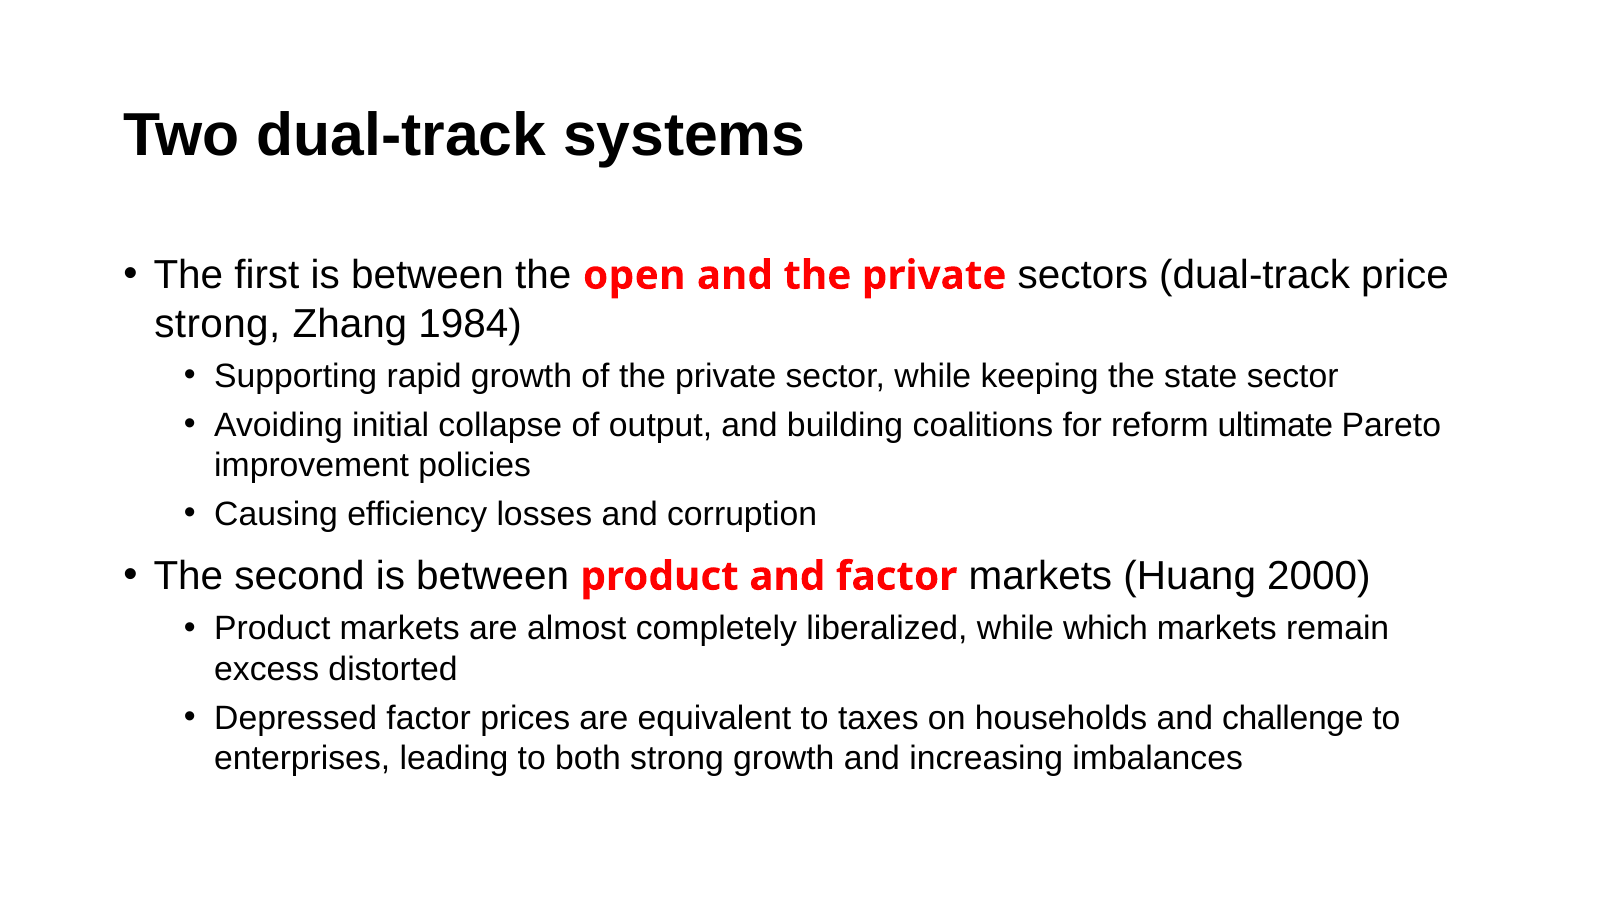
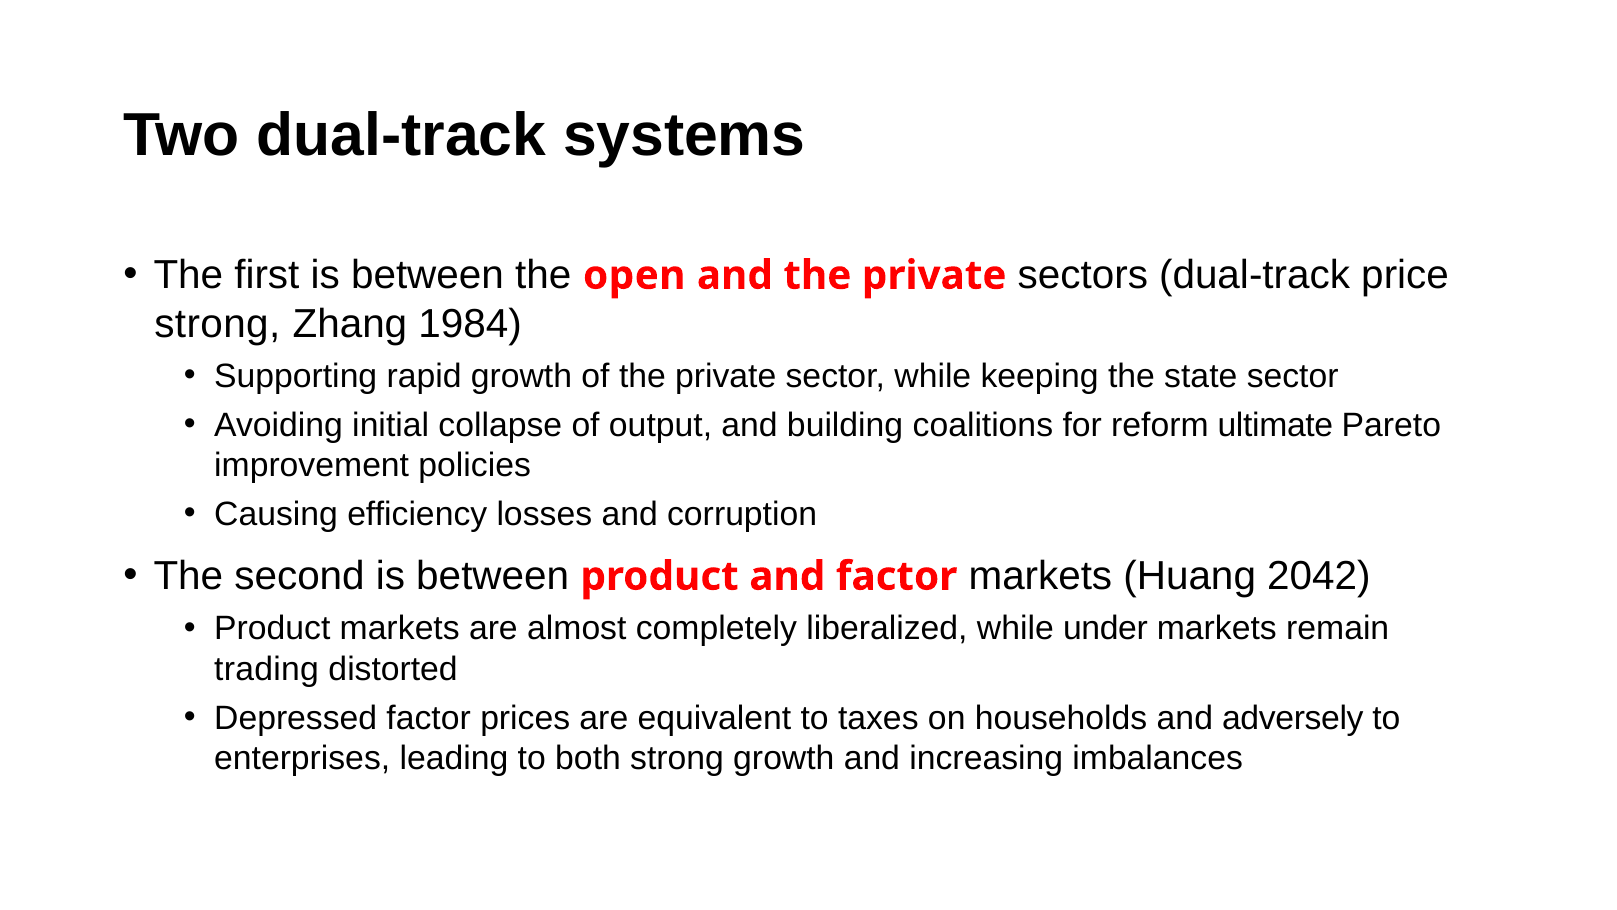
2000: 2000 -> 2042 (1319, 576)
which: which -> under (1105, 629)
excess: excess -> trading (267, 669)
challenge: challenge -> adversely (1293, 718)
